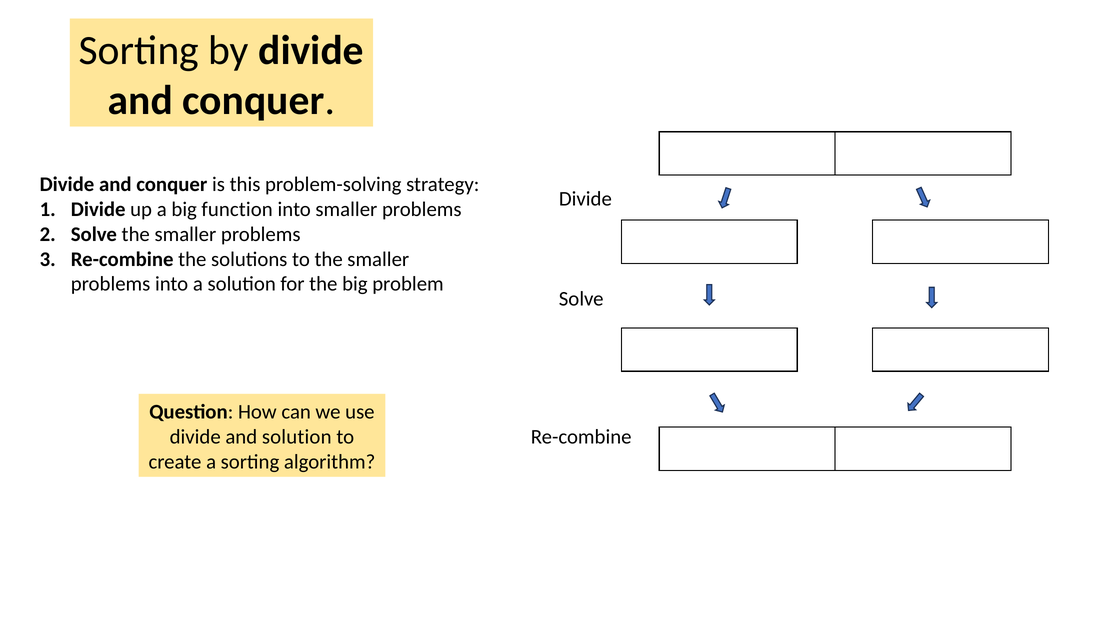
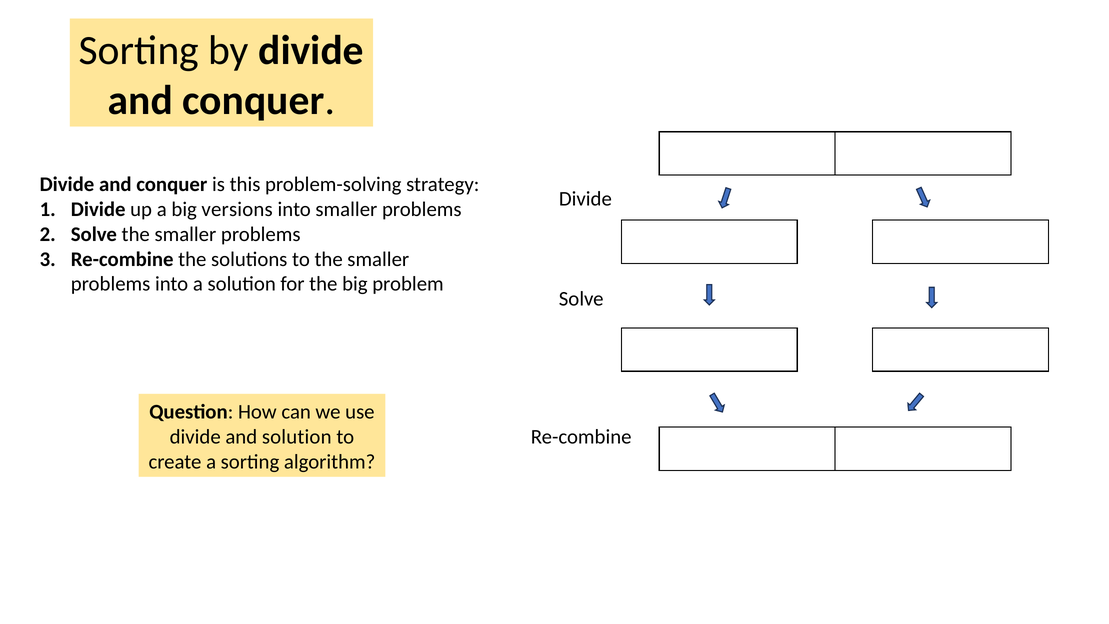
function: function -> versions (237, 209)
